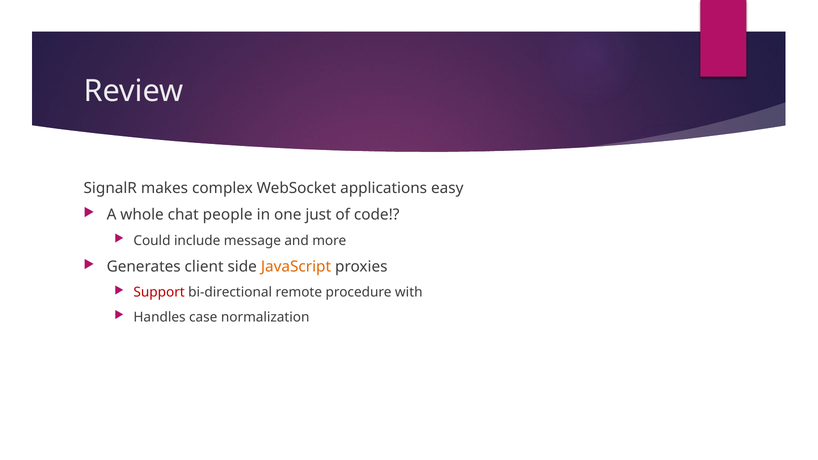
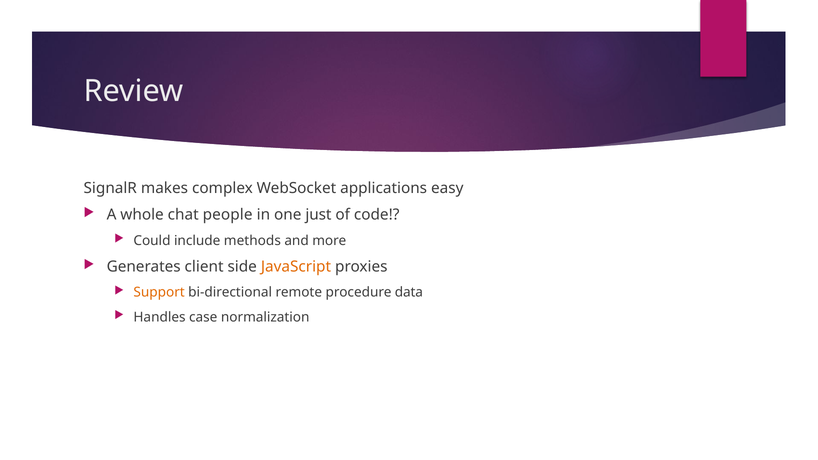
message: message -> methods (252, 241)
Support colour: red -> orange (159, 293)
with: with -> data (409, 293)
